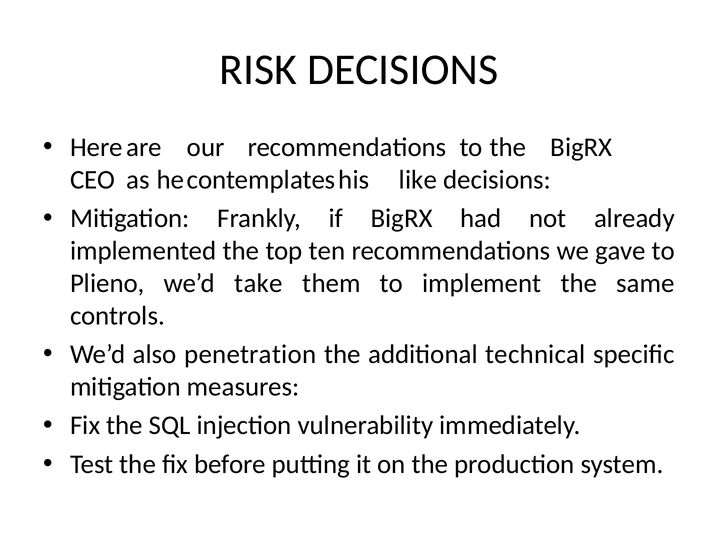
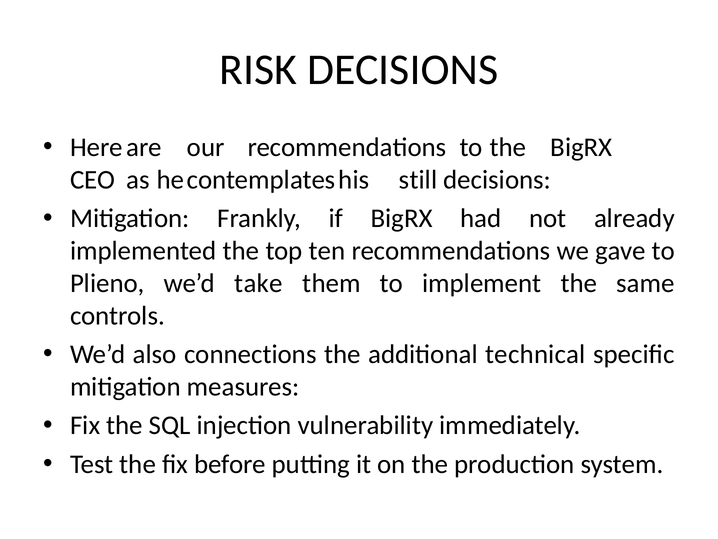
like: like -> still (418, 180)
penetration: penetration -> connections (250, 354)
